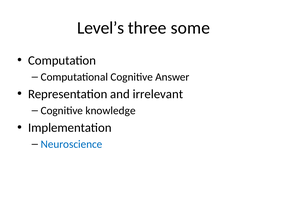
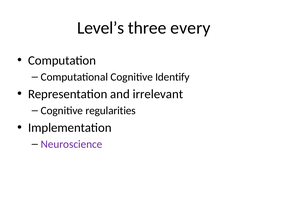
some: some -> every (190, 28)
Answer: Answer -> Identify (172, 77)
knowledge: knowledge -> regularities (111, 111)
Neuroscience colour: blue -> purple (72, 144)
